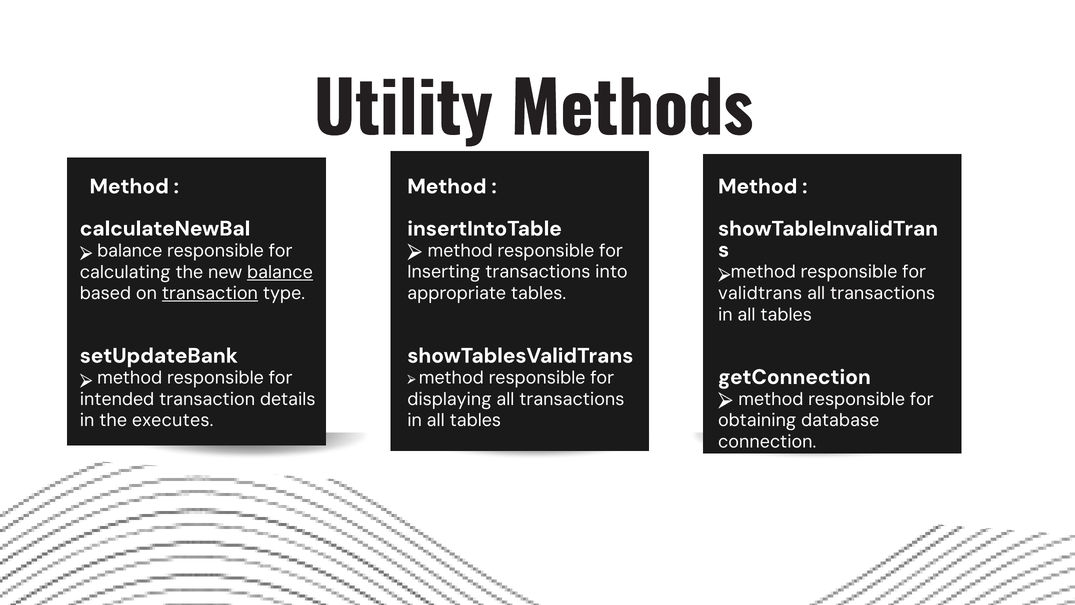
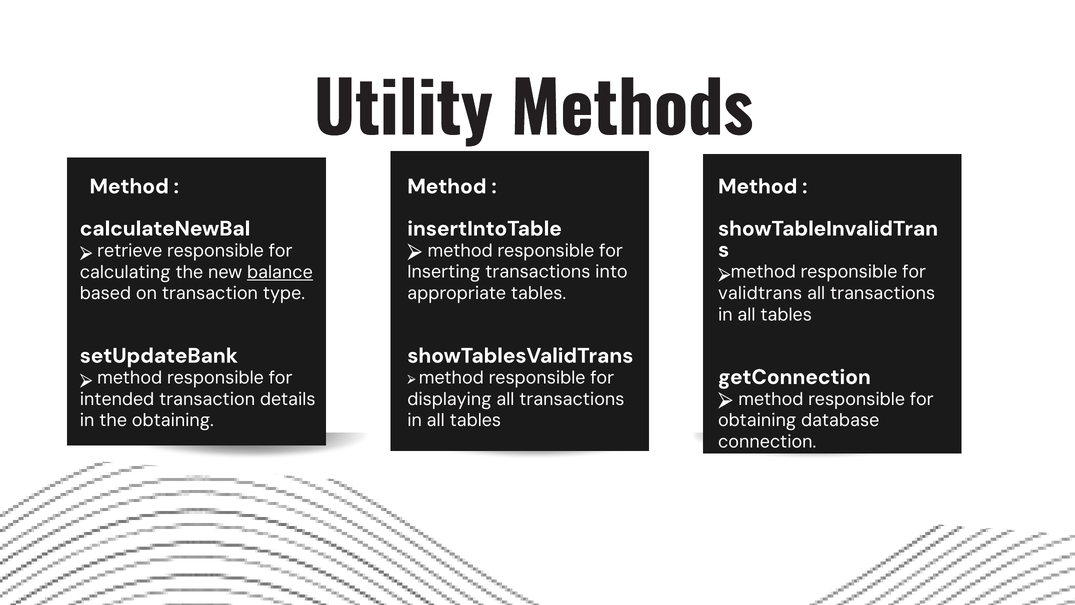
balance: balance -> retrieve (130, 251)
transaction underline: present -> none (210, 293)
the executes: executes -> obtaining (173, 420)
